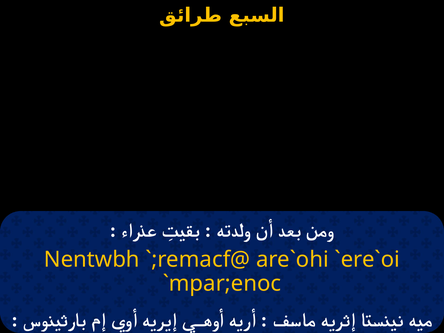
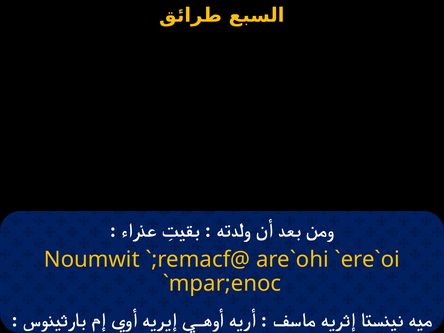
Nentwbh: Nentwbh -> Noumwit (92, 259)
